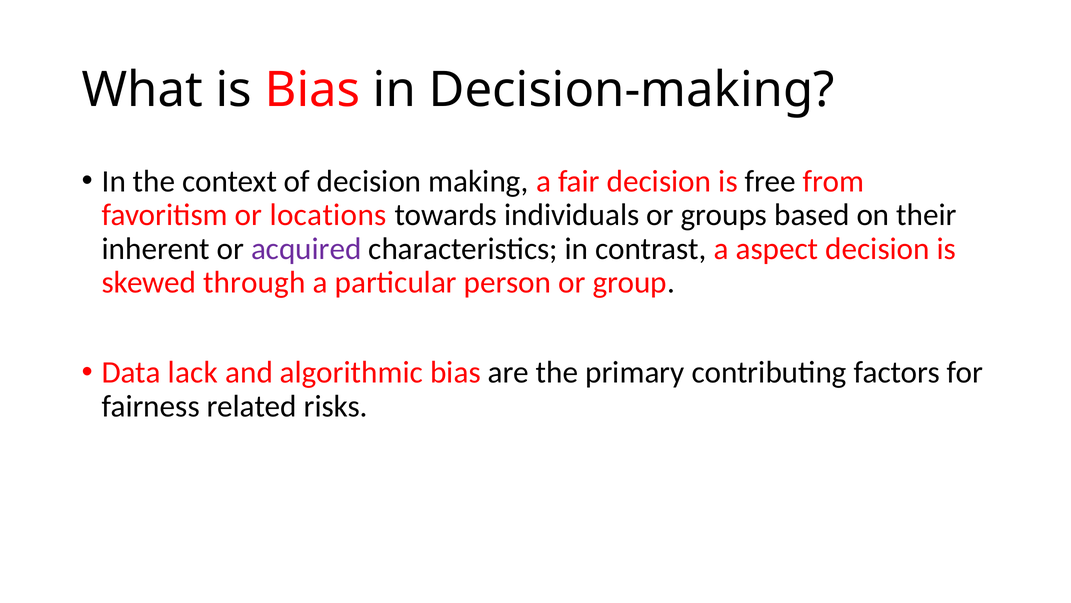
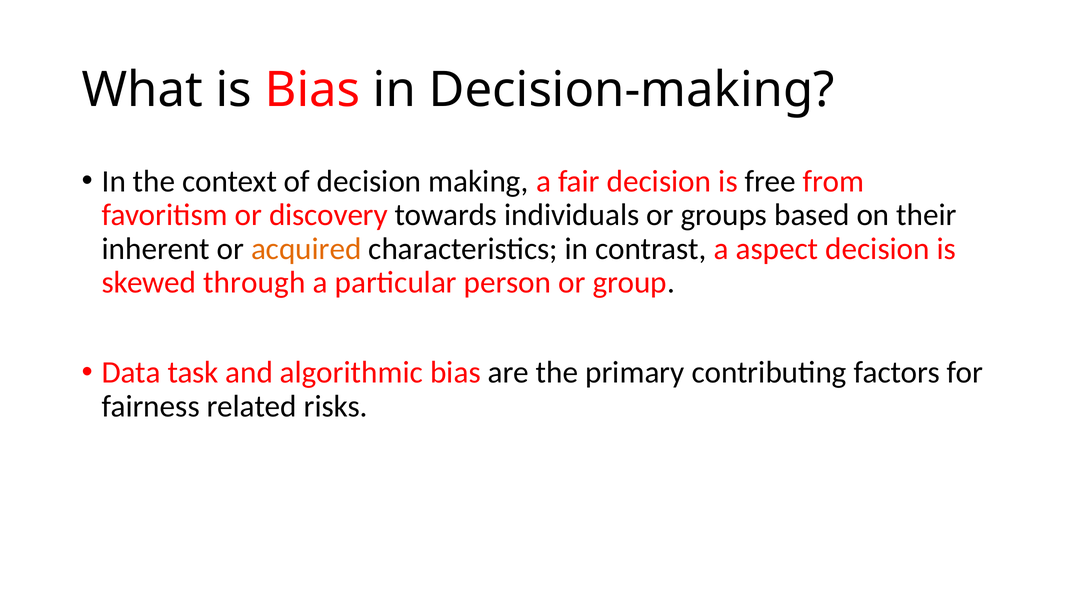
locations: locations -> discovery (328, 215)
acquired colour: purple -> orange (306, 249)
lack: lack -> task (193, 372)
